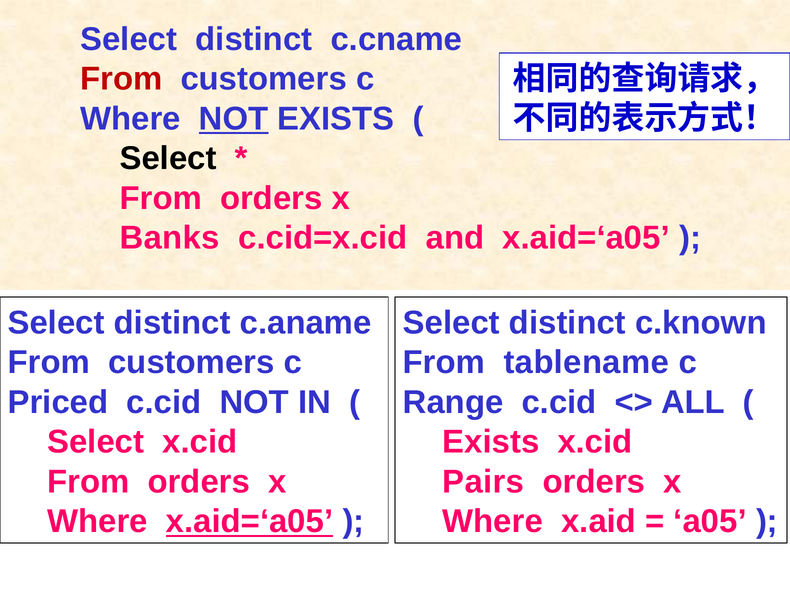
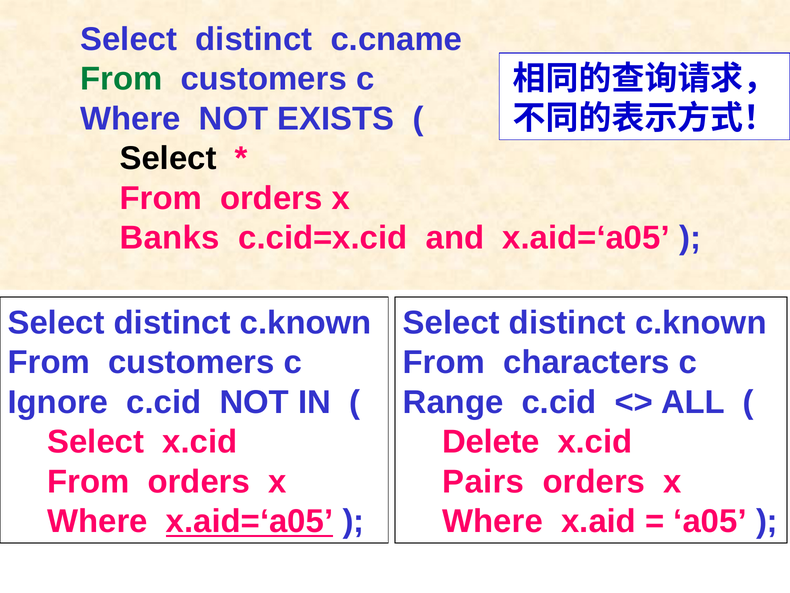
From colour: red -> green (121, 79)
NOT underline: present -> none (234, 119)
c.aname: c.aname -> c.known (306, 323)
tablename: tablename -> characters (586, 362)
Priced: Priced -> Ignore (58, 402)
Exists: Exists -> Delete (491, 442)
